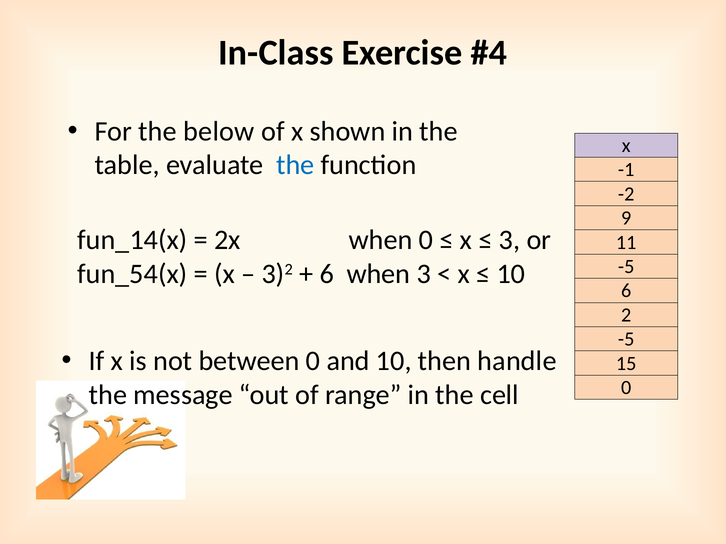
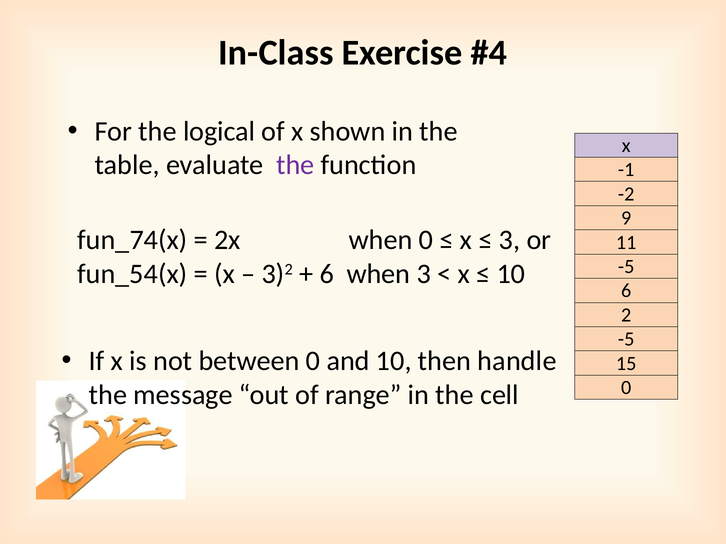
below: below -> logical (219, 131)
the colour: blue -> purple (295, 165)
fun_14(x: fun_14(x -> fun_74(x (132, 240)
